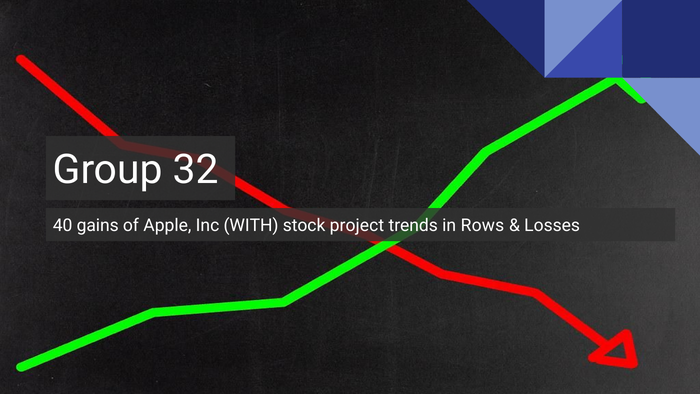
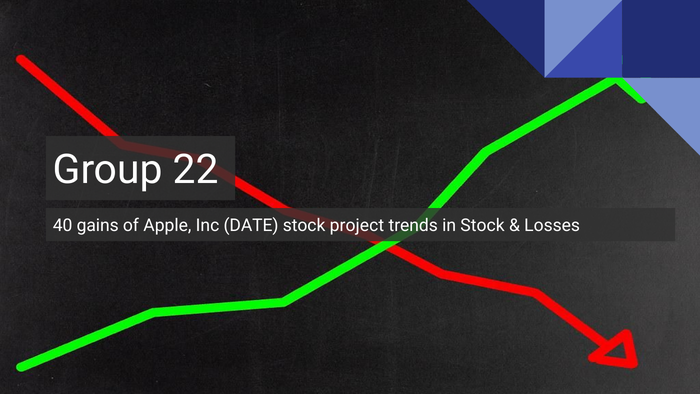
32: 32 -> 22 (196, 170)
WITH: WITH -> DATE (251, 225)
in Rows: Rows -> Stock (483, 225)
